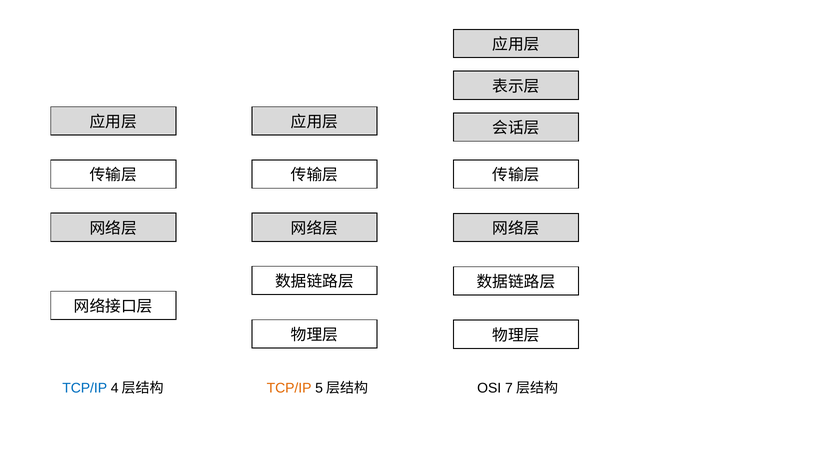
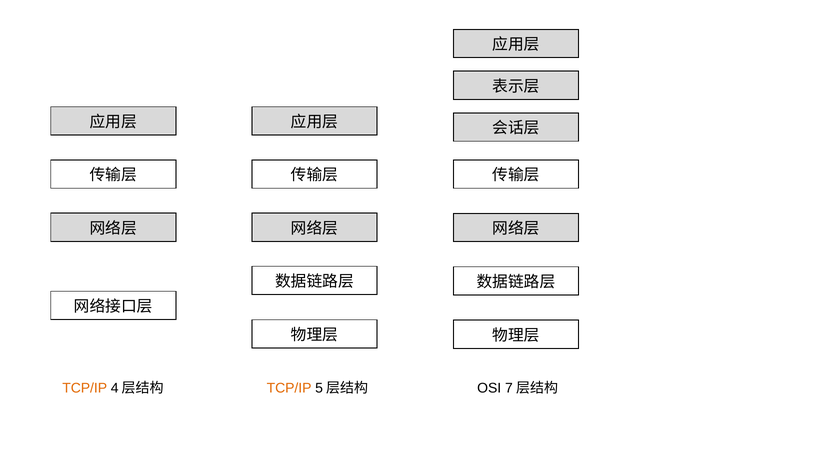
TCP/IP colour: blue -> orange (85, 388)
